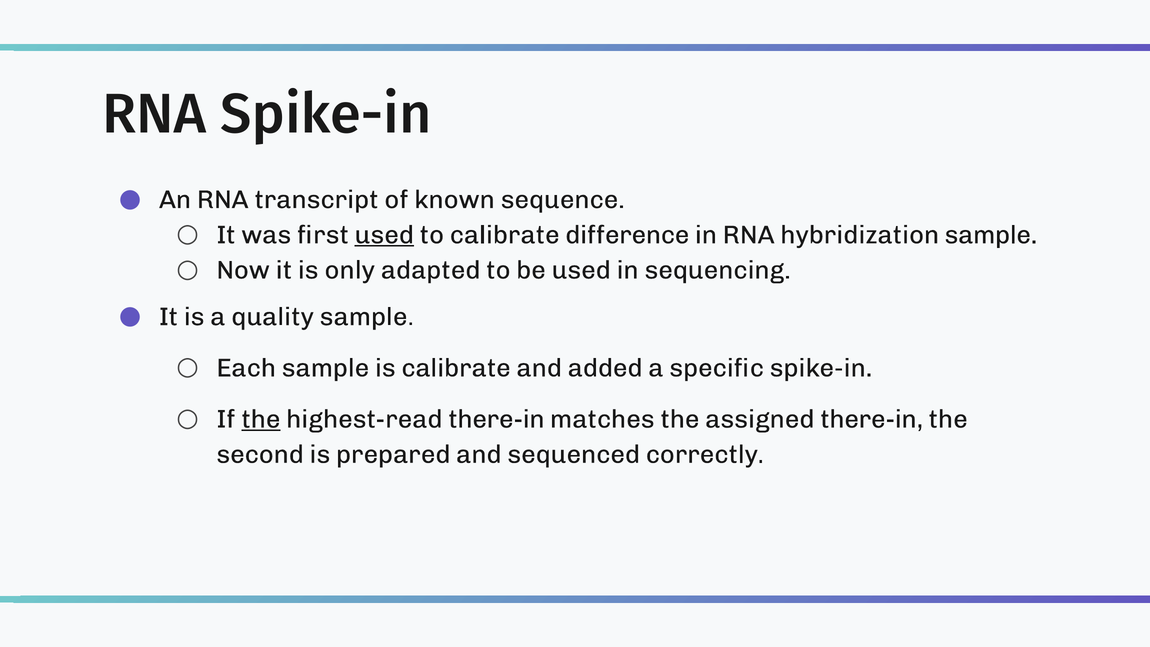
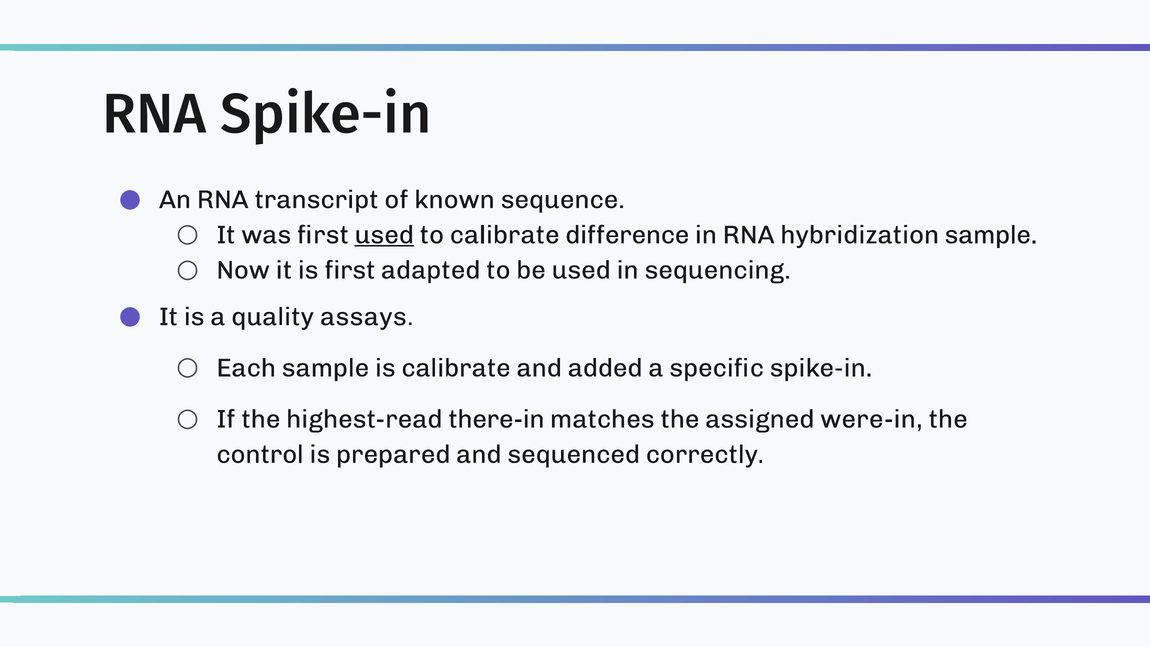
is only: only -> first (350, 270)
quality sample: sample -> assays (367, 317)
the underline: present -> none (261, 419)
assigned there-in: there-in -> were-in (871, 419)
second: second -> control (260, 454)
